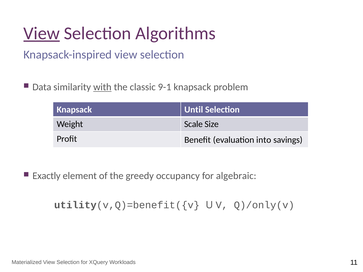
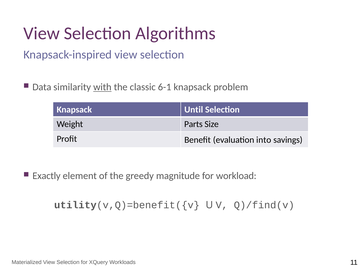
View underline: present -> none (42, 33)
9-1: 9-1 -> 6-1 (165, 87)
Scale: Scale -> Parts (193, 124)
occupancy: occupancy -> magnitude (178, 176)
algebraic: algebraic -> workload (236, 176)
Q)/only(v: Q)/only(v -> Q)/find(v (264, 205)
